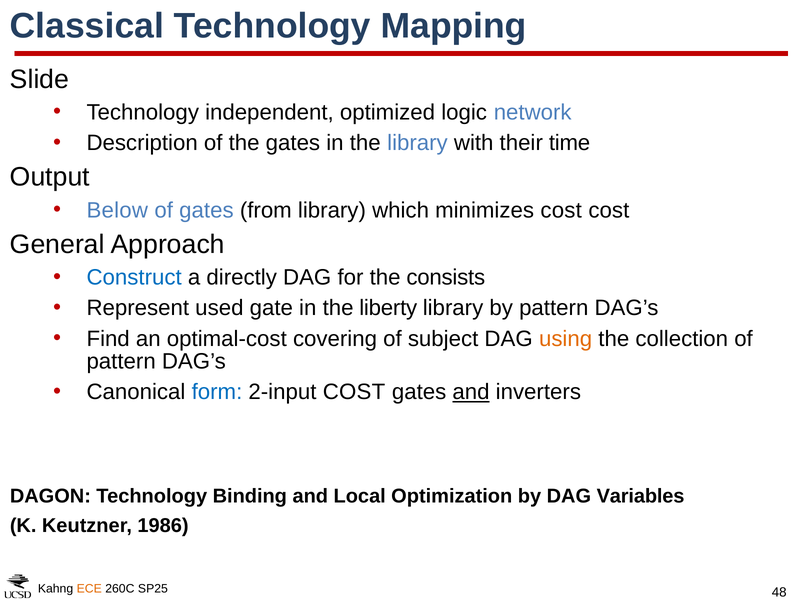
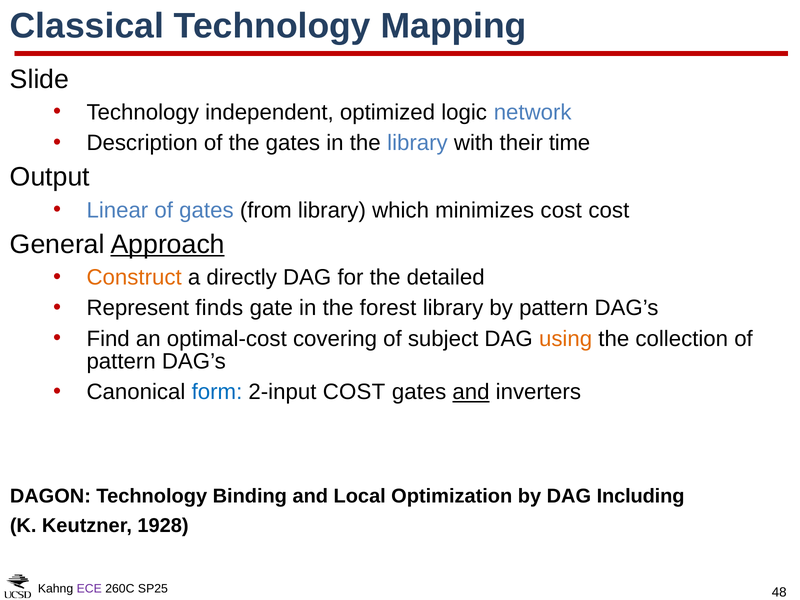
Below: Below -> Linear (117, 210)
Approach underline: none -> present (168, 244)
Construct colour: blue -> orange (134, 277)
consists: consists -> detailed (446, 277)
used: used -> finds (219, 308)
liberty: liberty -> forest (388, 308)
Variables: Variables -> Including (641, 496)
1986: 1986 -> 1928 (163, 526)
ECE colour: orange -> purple (89, 589)
